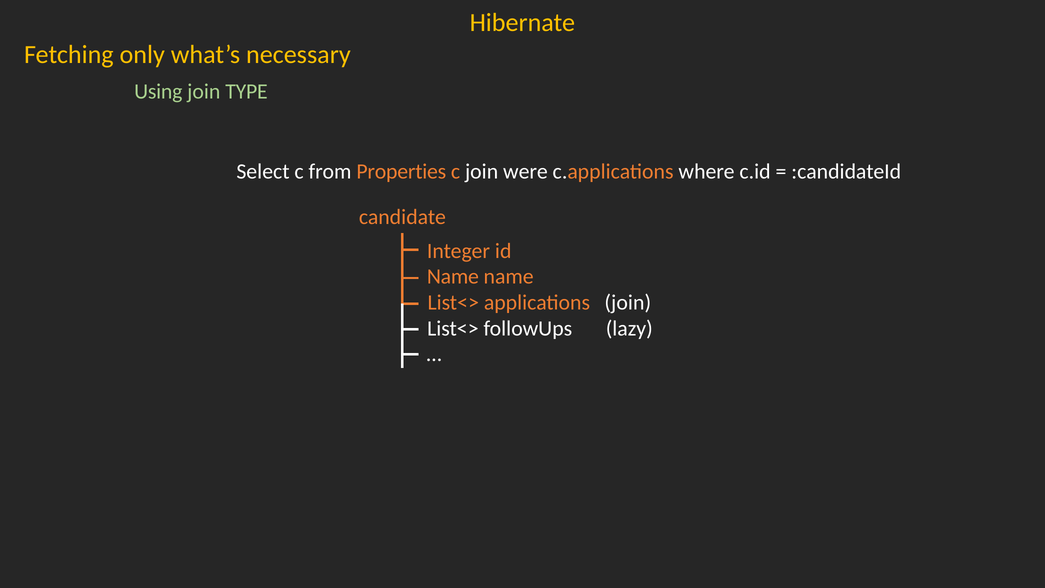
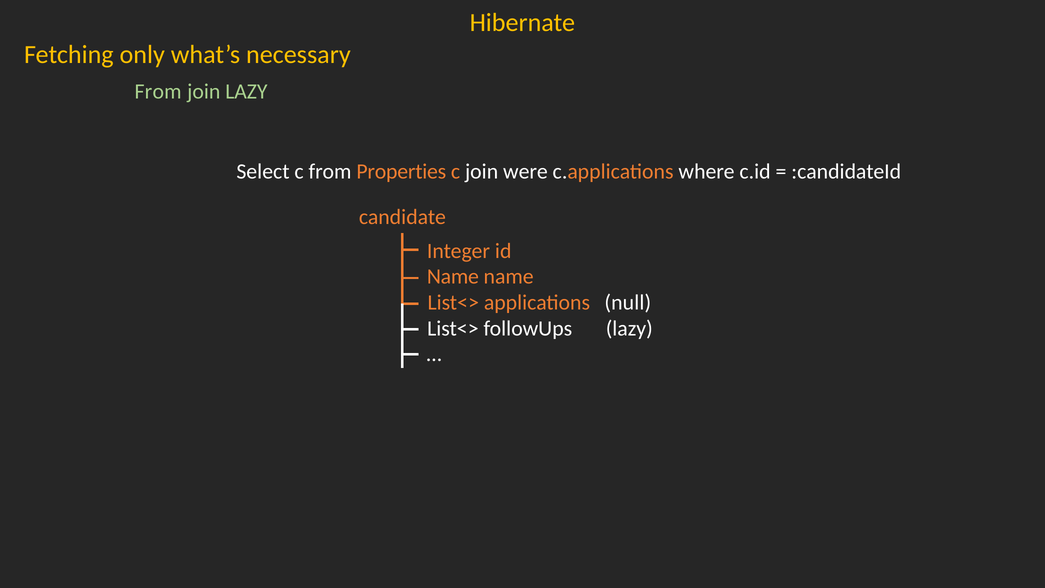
Using: Using -> From (158, 91)
join TYPE: TYPE -> LAZY (246, 91)
join: join -> null (628, 302)
